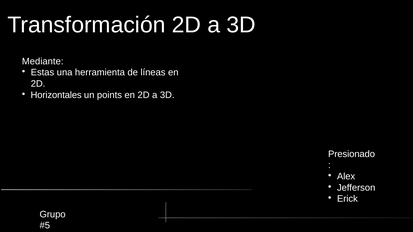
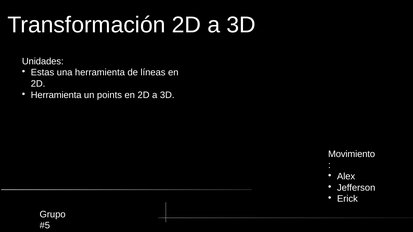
Mediante: Mediante -> Unidades (43, 61)
Horizontales: Horizontales -> Herramienta (56, 95)
Presionado: Presionado -> Movimiento (352, 154)
